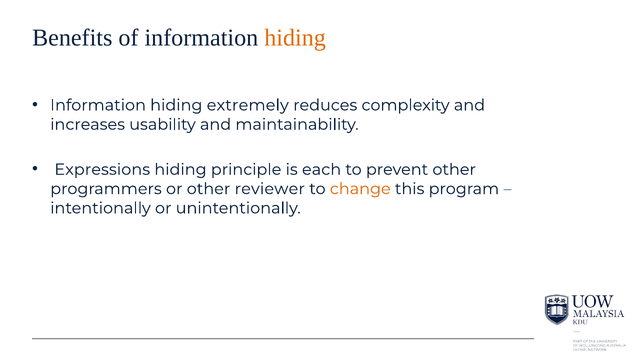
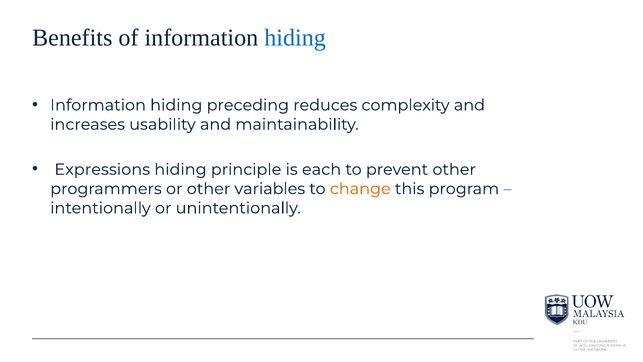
hiding colour: orange -> blue (295, 38)
extremely: extremely -> preceding (248, 105)
reviewer: reviewer -> variables (270, 189)
